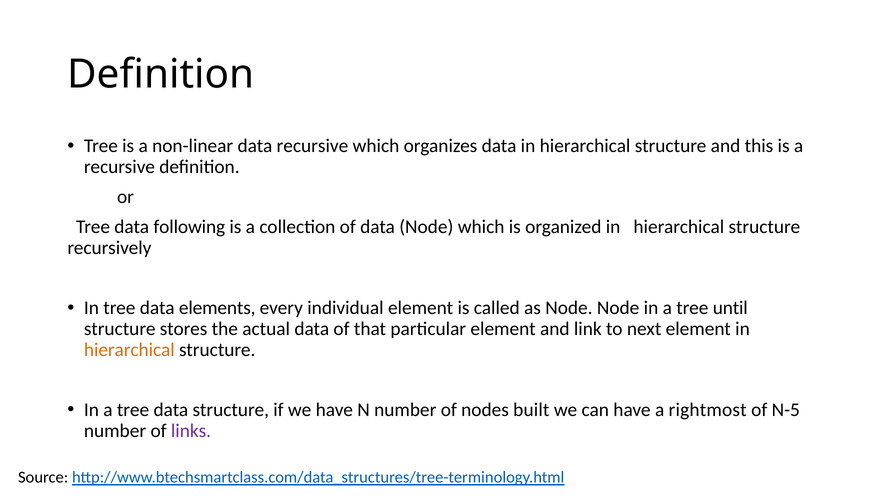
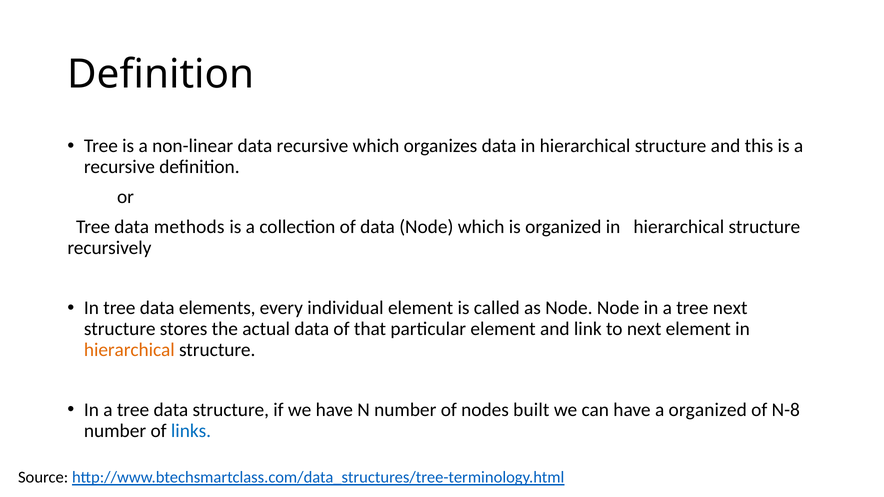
following: following -> methods (189, 227)
tree until: until -> next (730, 308)
a rightmost: rightmost -> organized (708, 410)
N-5: N-5 -> N-8 (786, 410)
links colour: purple -> blue (191, 431)
